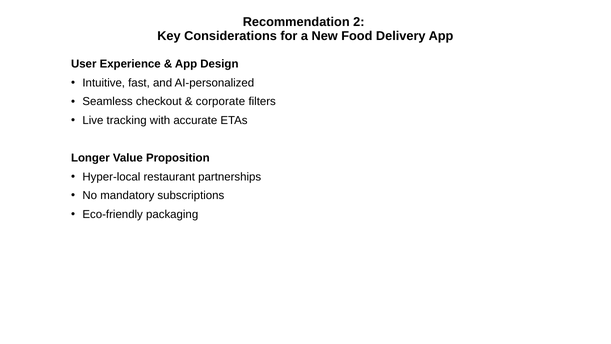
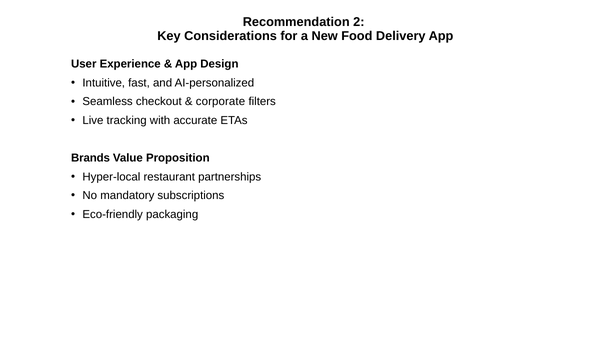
Longer: Longer -> Brands (90, 158)
